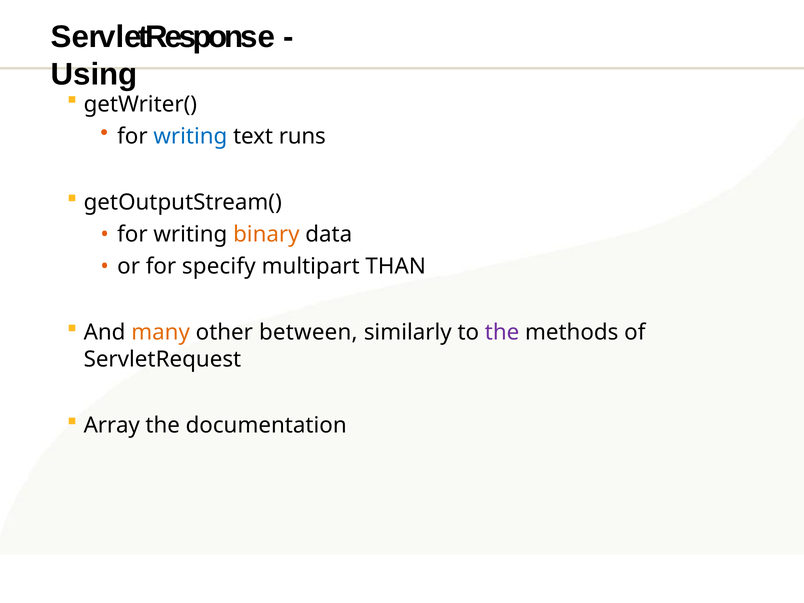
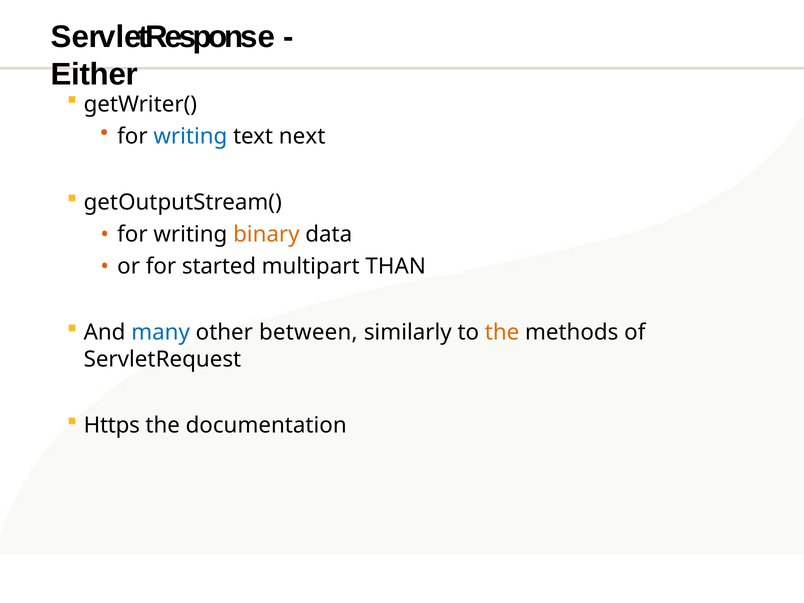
Using: Using -> Either (94, 74)
runs: runs -> next (302, 136)
specify: specify -> started (219, 267)
many colour: orange -> blue (161, 333)
the colour: purple -> orange (502, 333)
Array: Array -> Https (112, 425)
